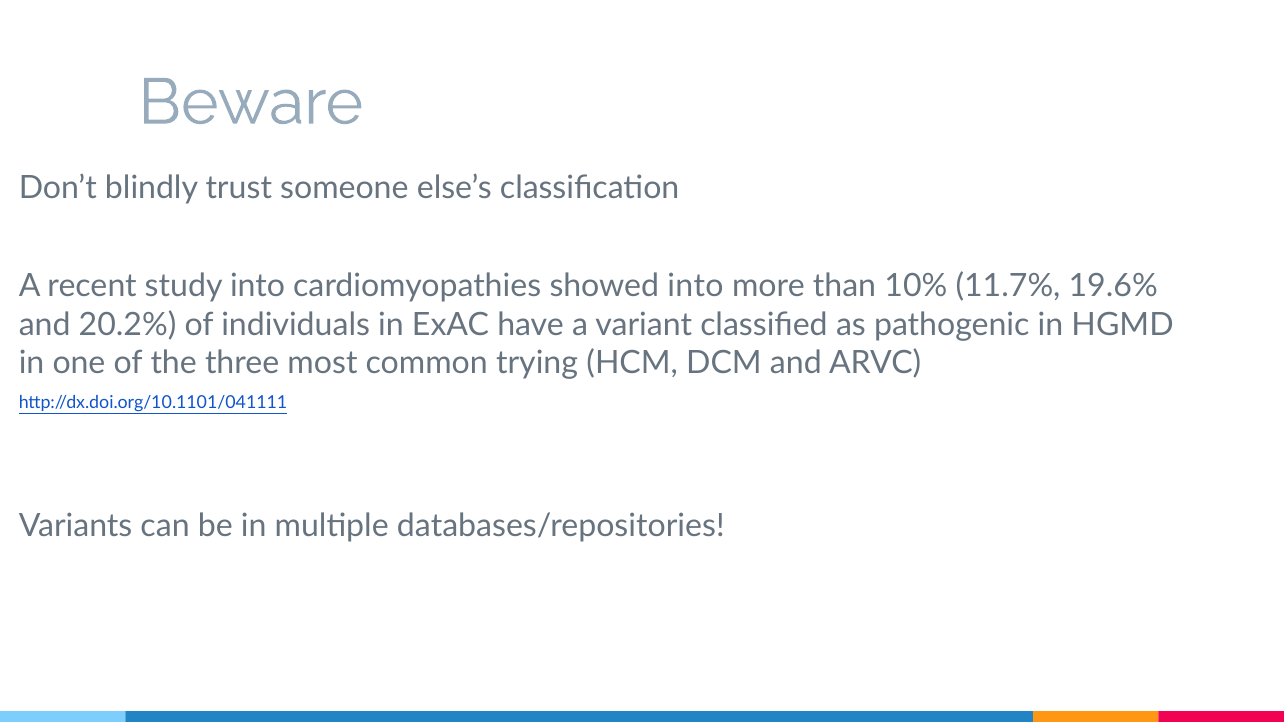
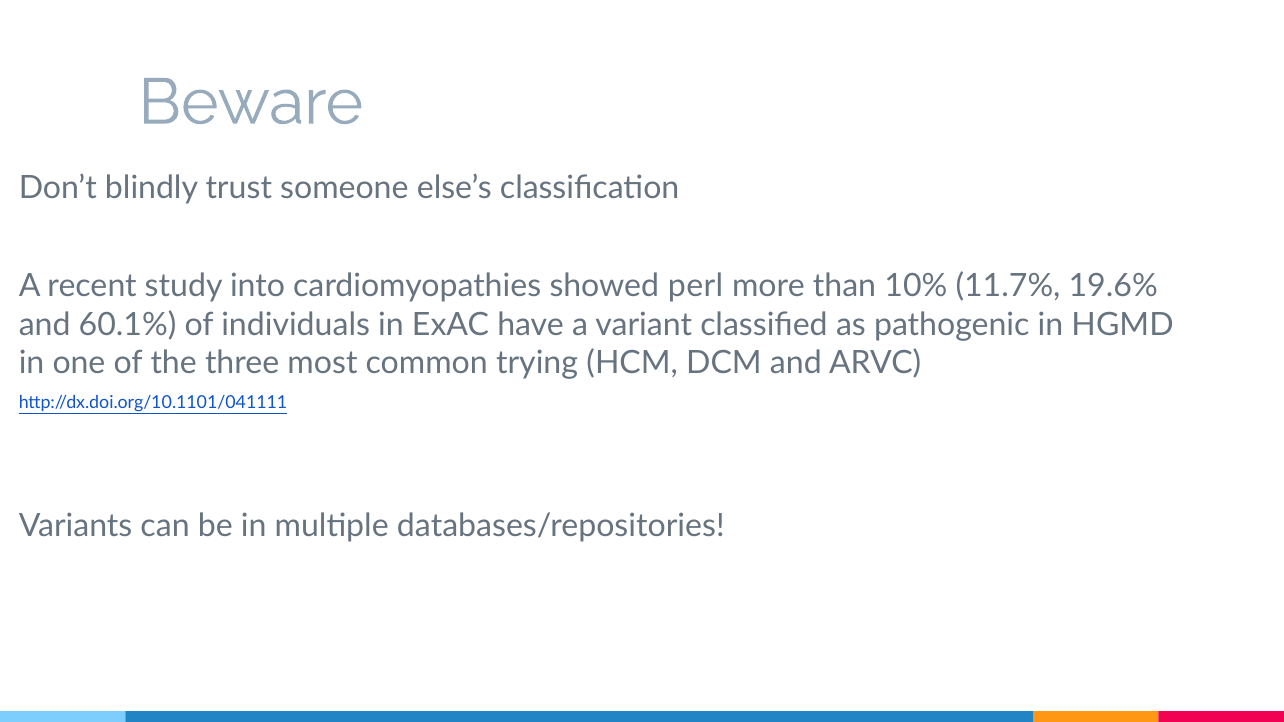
showed into: into -> perl (696, 286)
20.2%: 20.2% -> 60.1% (128, 325)
